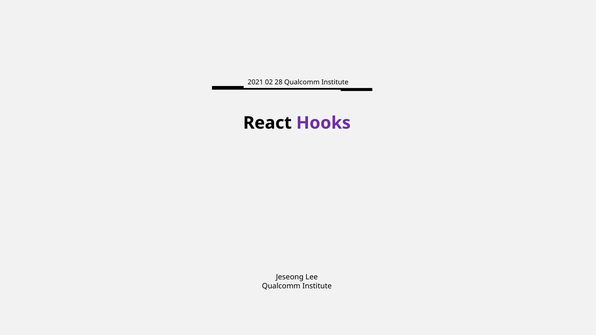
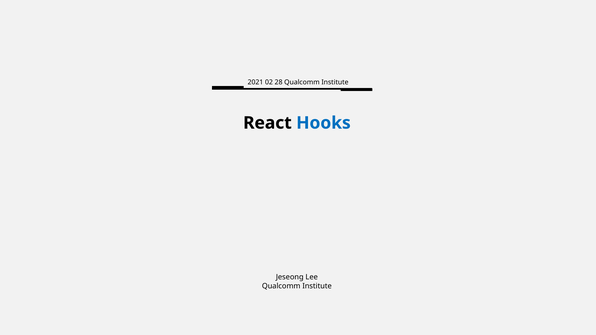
Hooks colour: purple -> blue (323, 123)
